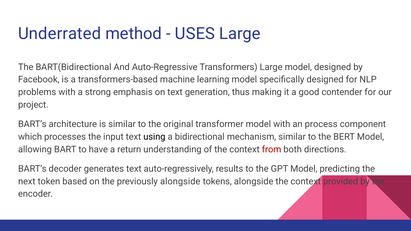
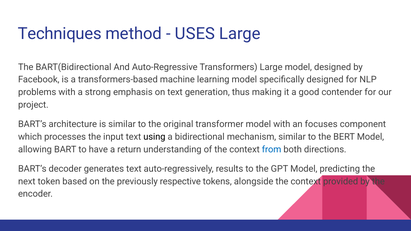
Underrated: Underrated -> Techniques (60, 34)
process: process -> focuses (321, 124)
from colour: red -> blue (272, 150)
previously alongside: alongside -> respective (180, 182)
